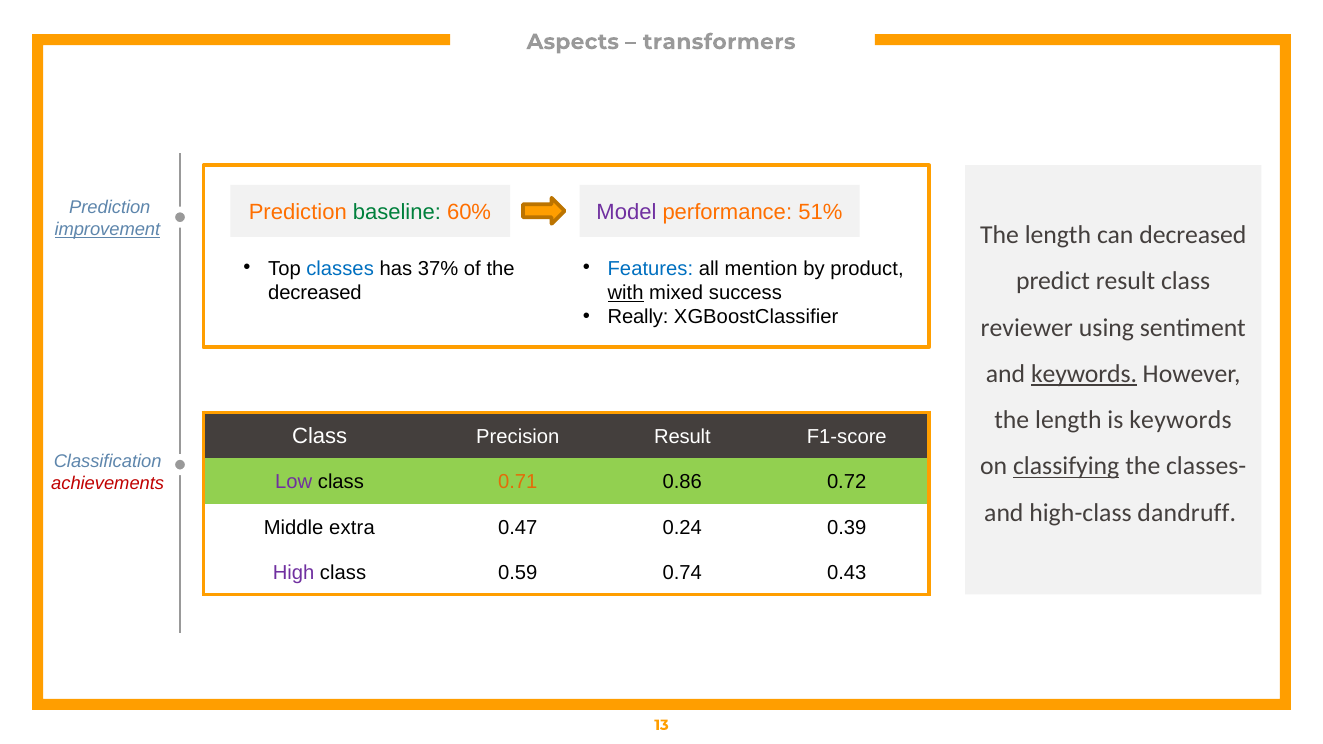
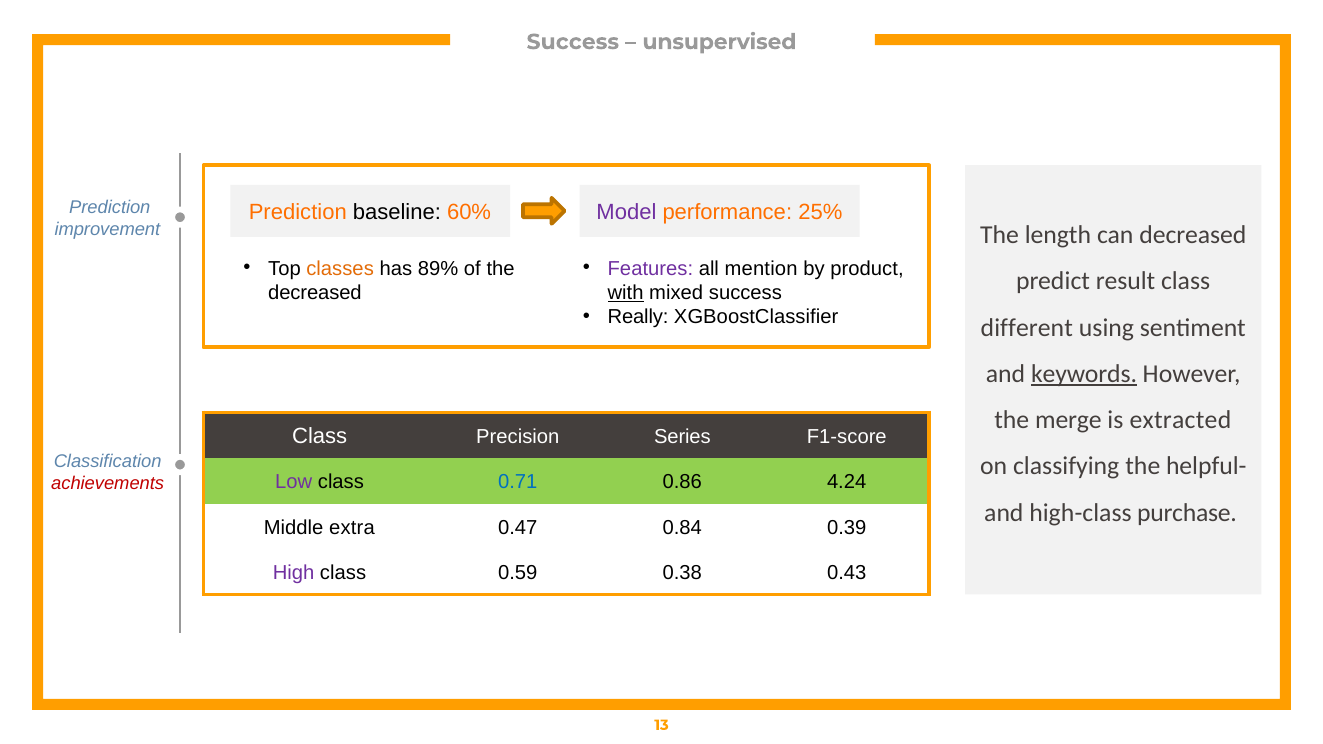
Aspects: Aspects -> Success (573, 42)
transformers: transformers -> unsupervised (719, 42)
baseline colour: green -> black (397, 212)
51%: 51% -> 25% (820, 212)
improvement underline: present -> none (107, 229)
classes colour: blue -> orange (340, 268)
37%: 37% -> 89% (438, 268)
Features colour: blue -> purple (650, 268)
reviewer: reviewer -> different (1027, 328)
length: length -> merge (1068, 420)
is keywords: keywords -> extracted (1180, 420)
Precision Result: Result -> Series (682, 437)
classifying underline: present -> none (1066, 467)
classes-: classes- -> helpful- (1206, 467)
0.71 colour: orange -> blue (518, 482)
0.72: 0.72 -> 4.24 (847, 482)
dandruff: dandruff -> purchase (1187, 513)
0.24: 0.24 -> 0.84 (682, 528)
0.74: 0.74 -> 0.38 (682, 573)
